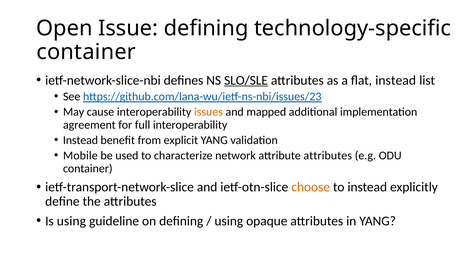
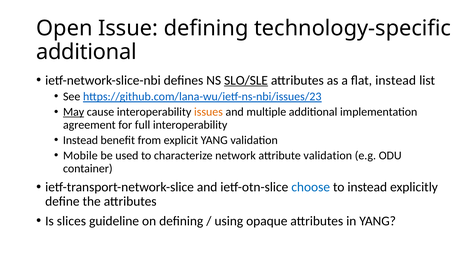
container: container -> additional (86, 52)
May underline: none -> present (74, 112)
mapped: mapped -> multiple (266, 112)
attribute attributes: attributes -> validation (328, 155)
choose colour: orange -> blue (311, 187)
Is using: using -> slices (71, 221)
